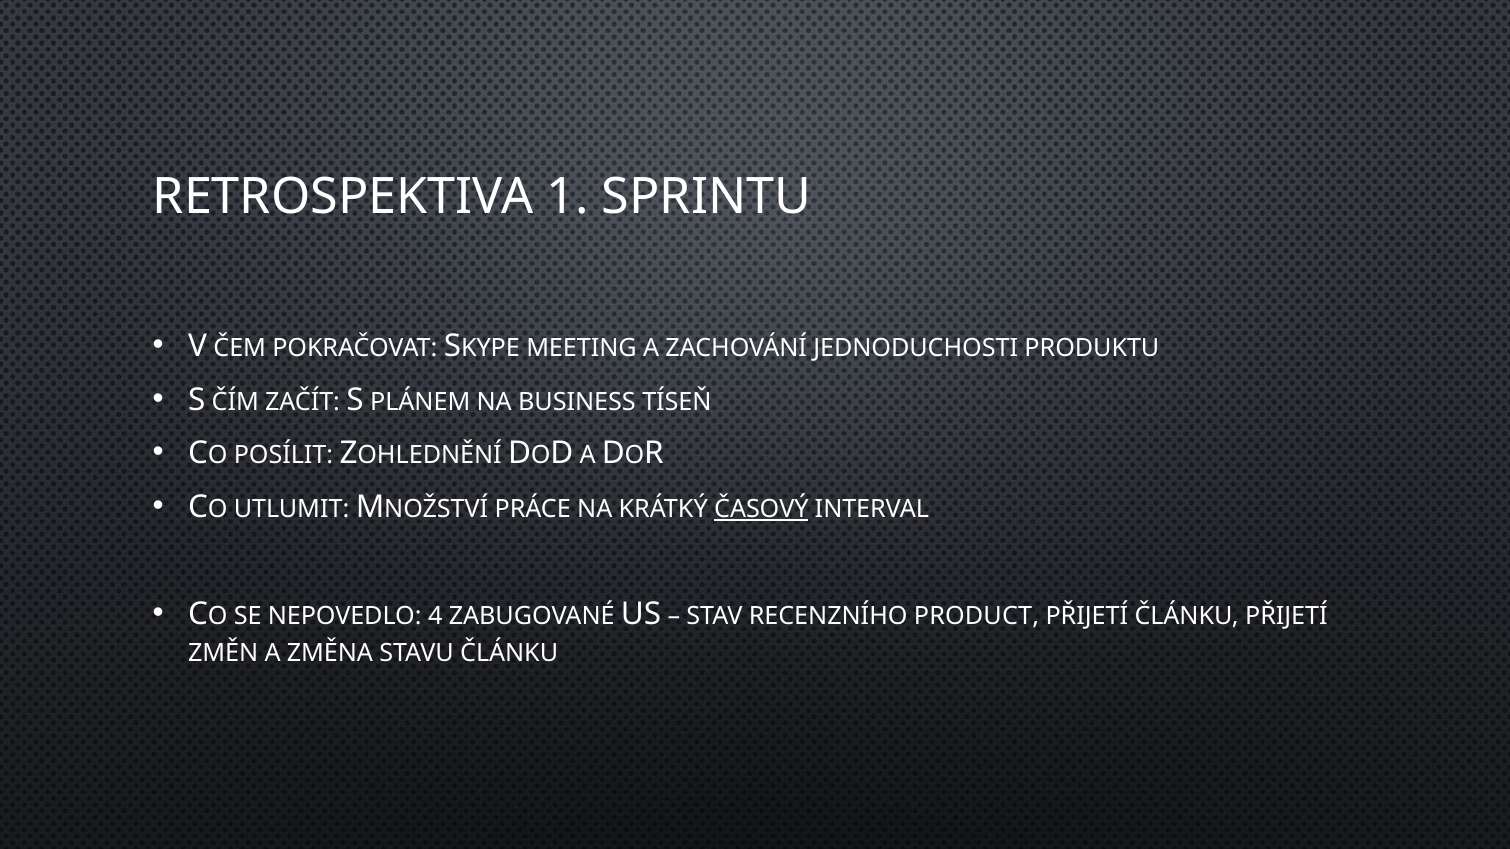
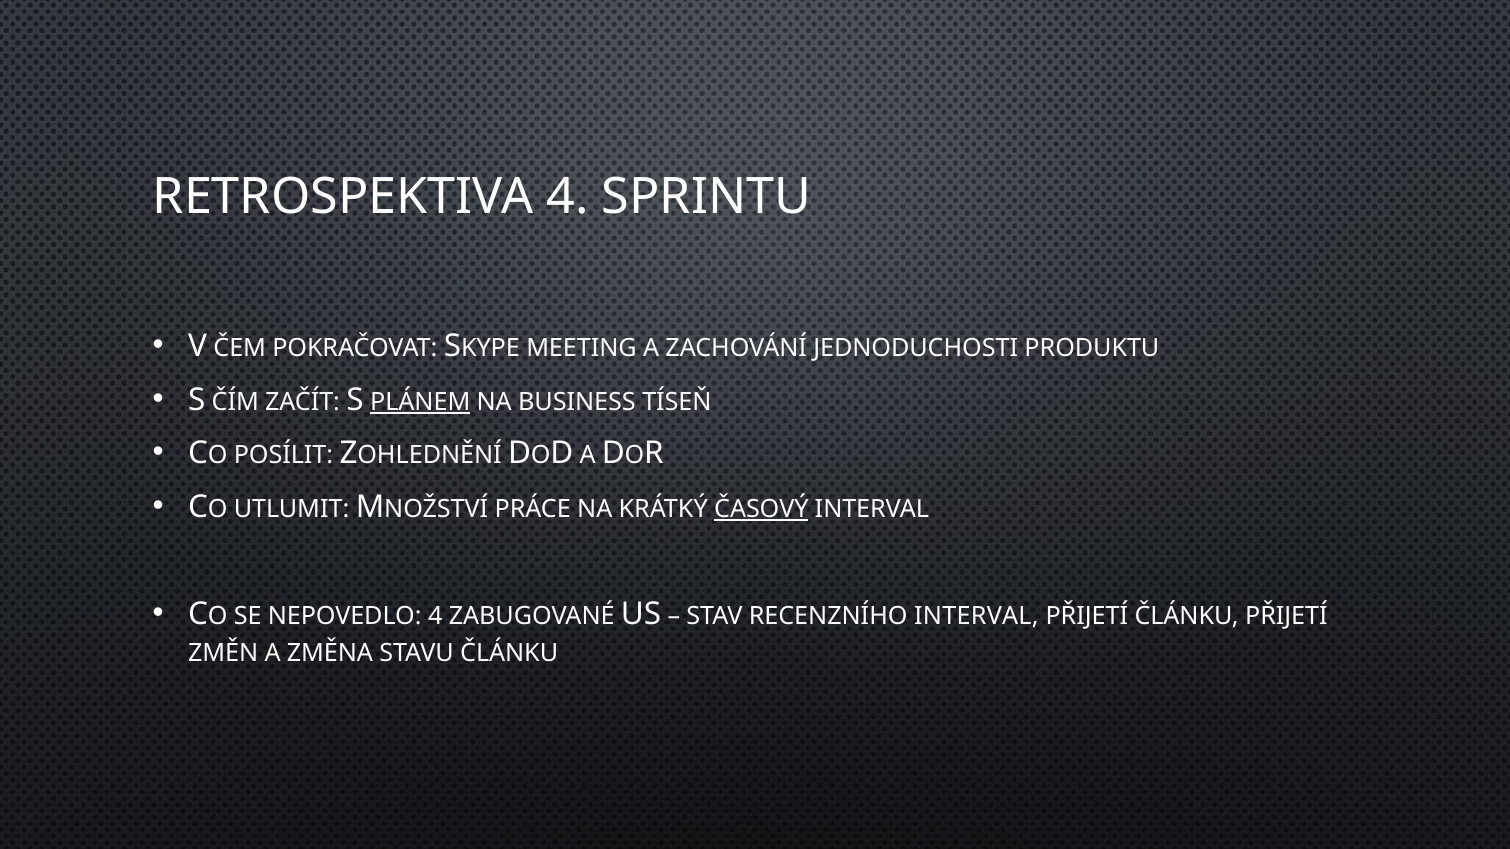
RETROSPEKTIVA 1: 1 -> 4 (568, 197)
PLÁNEM underline: none -> present (420, 402)
RECENZNÍHO PRODUCT: PRODUCT -> INTERVAL (976, 616)
